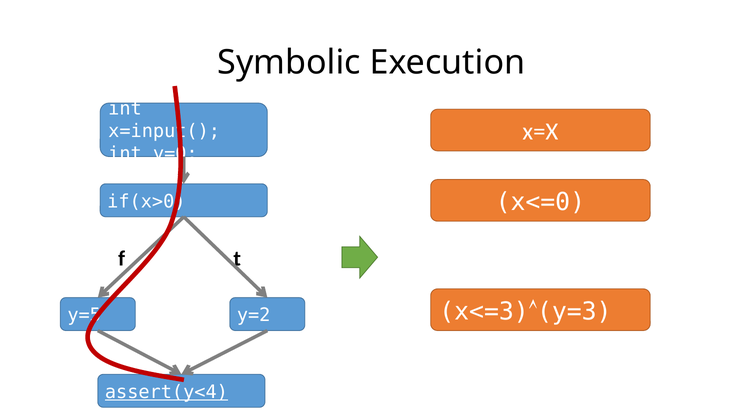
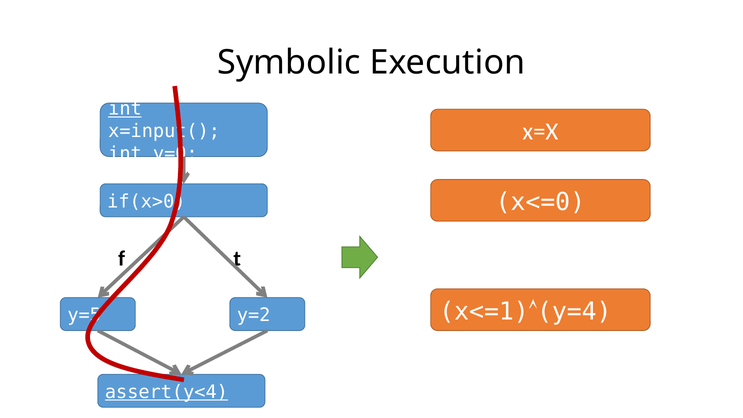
int underline: none -> present (125, 109)
x<=3: x<=3 -> x<=1 (484, 311)
y=3: y=3 -> y=4 (574, 311)
